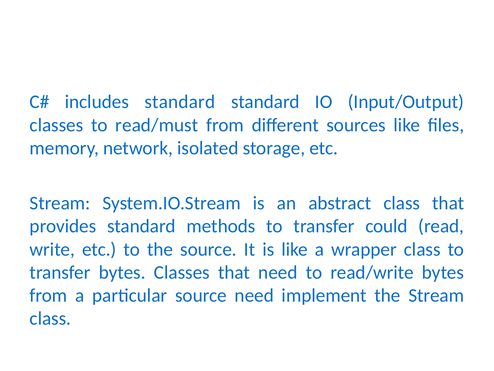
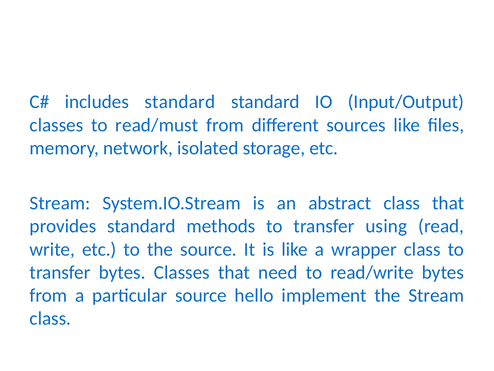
could: could -> using (386, 226)
source need: need -> hello (254, 295)
